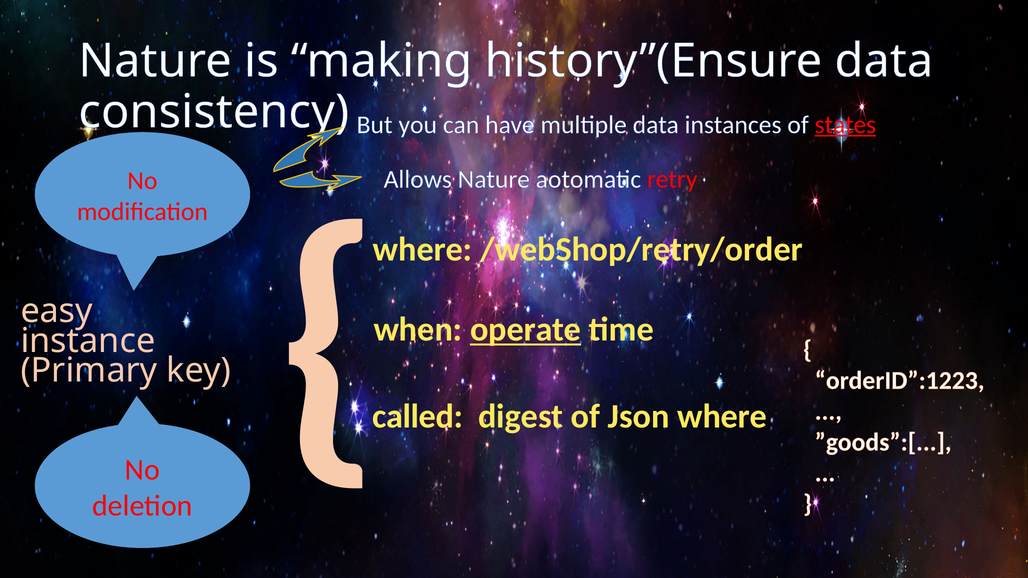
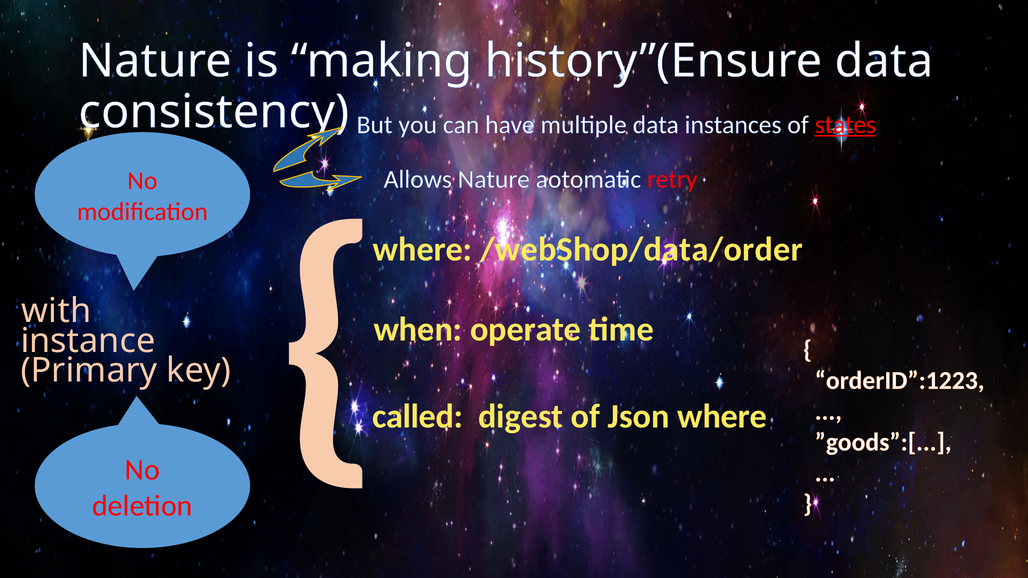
/webShop/retry/order: /webShop/retry/order -> /webShop/data/order (641, 249)
easy: easy -> with (56, 311)
operate underline: present -> none (526, 330)
